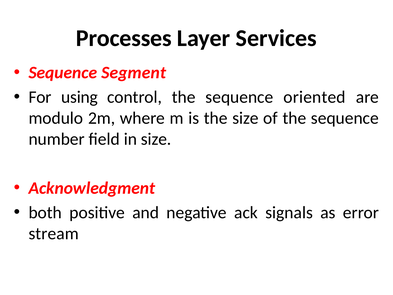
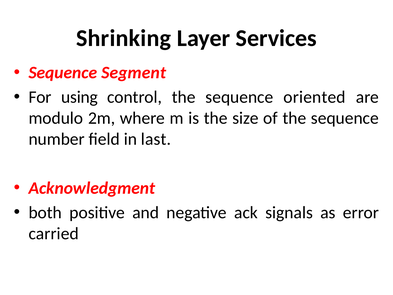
Processes: Processes -> Shrinking (124, 38)
in size: size -> last (156, 139)
stream: stream -> carried (54, 233)
